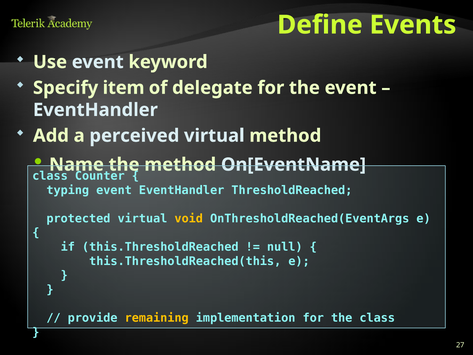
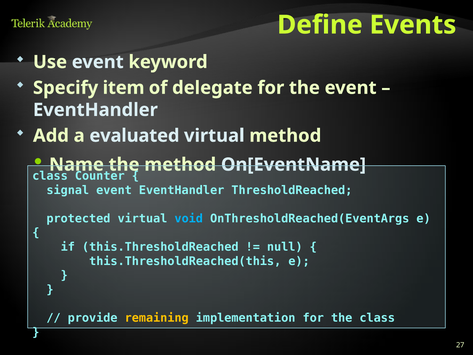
perceived: perceived -> evaluated (134, 136)
typing: typing -> signal (68, 190)
void colour: yellow -> light blue (189, 218)
